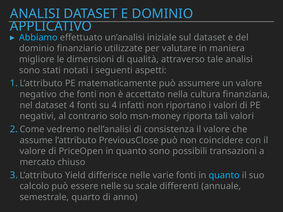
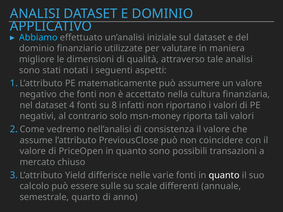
su 4: 4 -> 8 (114, 105)
quanto colour: light blue -> white (224, 175)
essere nelle: nelle -> sulle (111, 186)
